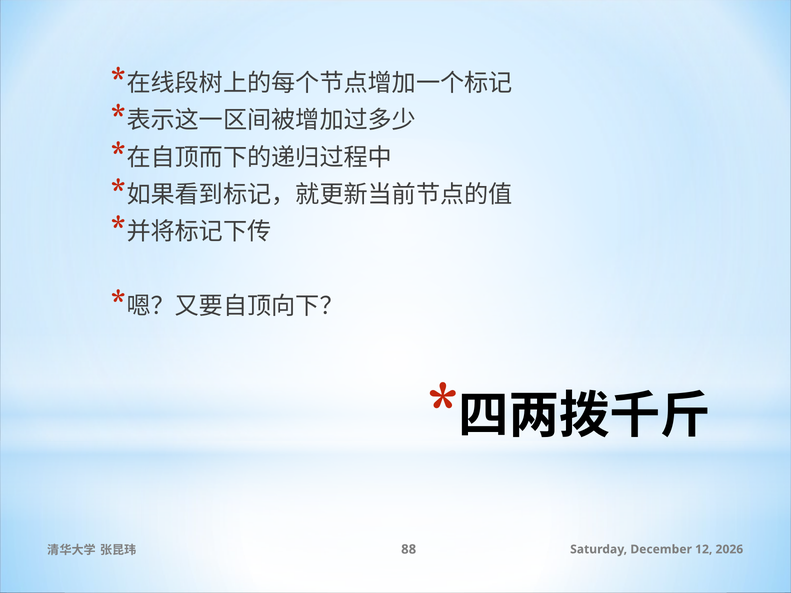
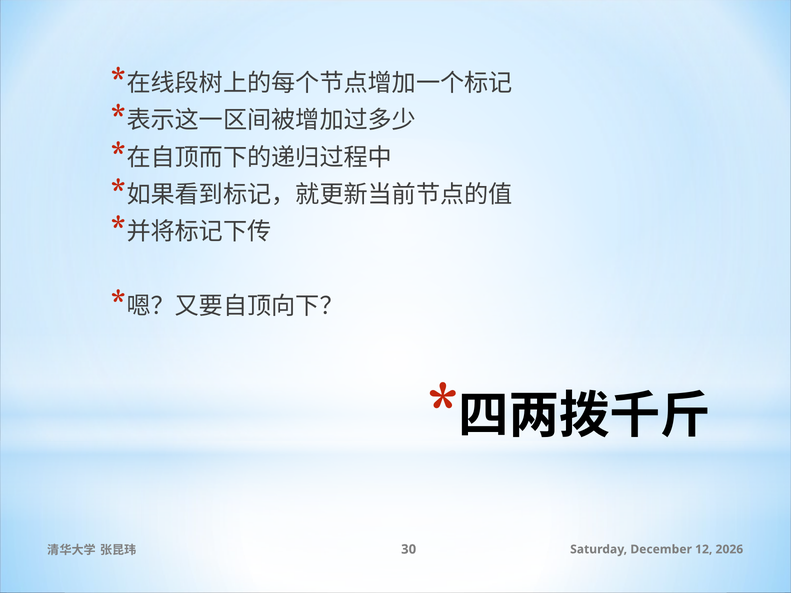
88: 88 -> 30 (409, 550)
